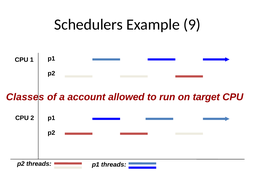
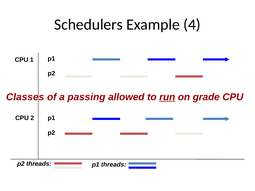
9: 9 -> 4 (192, 25)
account: account -> passing (86, 97)
run underline: none -> present (167, 97)
target: target -> grade (206, 97)
